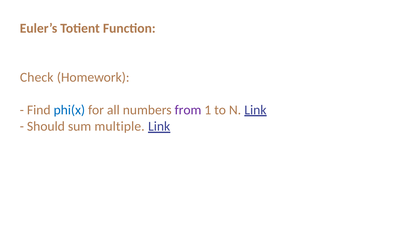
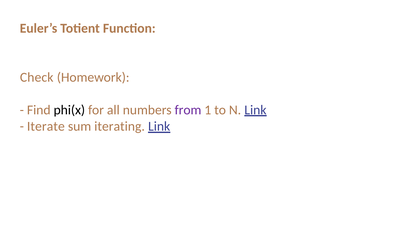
phi(x colour: blue -> black (69, 110)
Should: Should -> Iterate (46, 126)
multiple: multiple -> iterating (120, 126)
